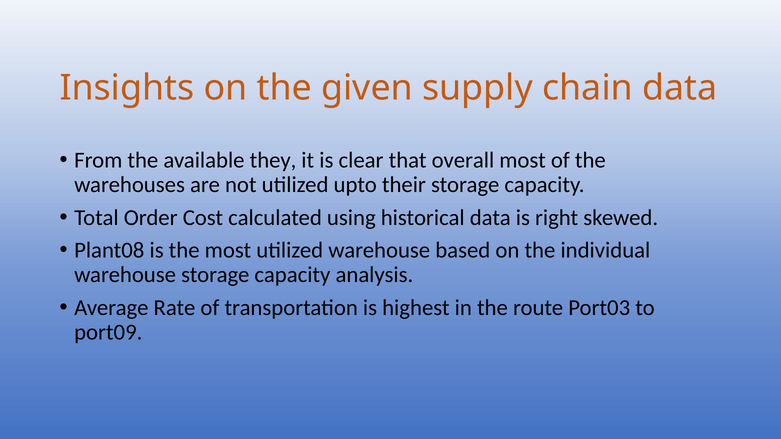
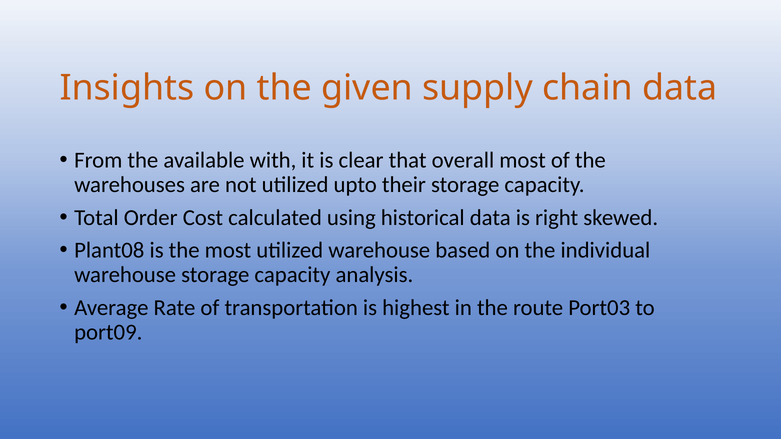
they: they -> with (273, 160)
